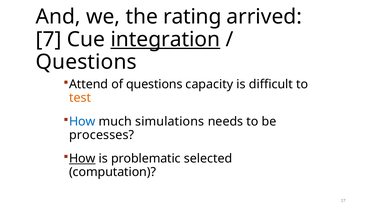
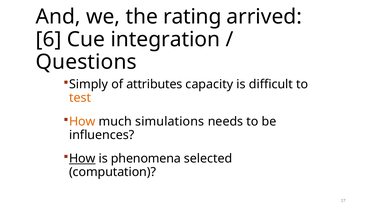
7: 7 -> 6 (49, 39)
integration underline: present -> none (165, 39)
Attend: Attend -> Simply (89, 84)
of questions: questions -> attributes (154, 84)
How colour: blue -> orange (82, 122)
processes: processes -> influences (102, 135)
problematic: problematic -> phenomena (146, 159)
